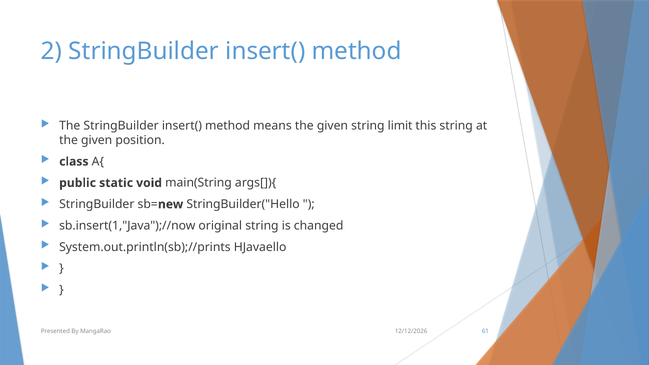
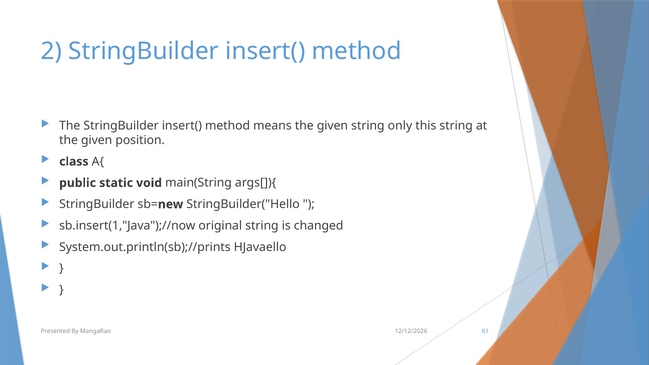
limit: limit -> only (400, 126)
